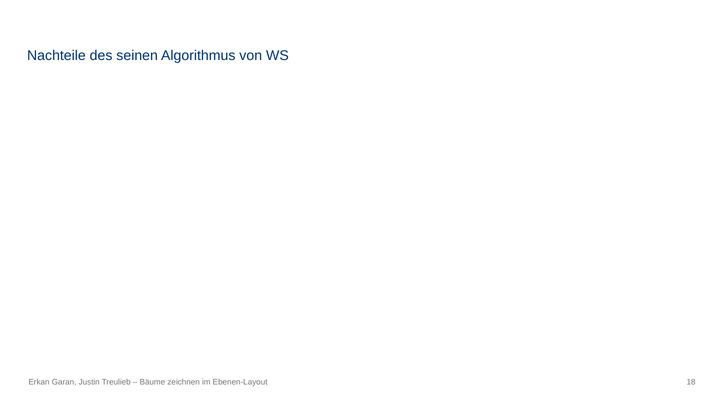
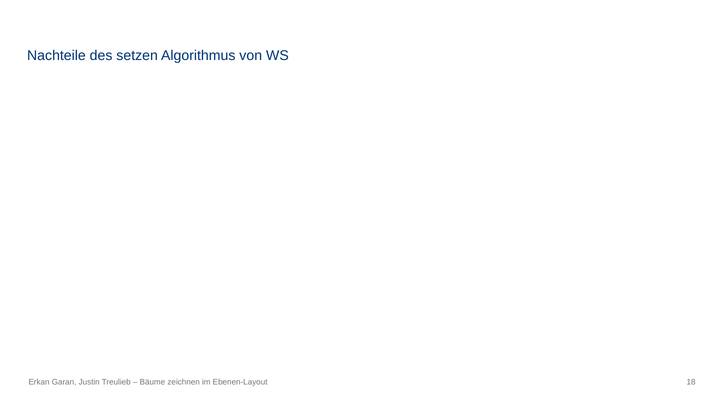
seinen: seinen -> setzen (137, 56)
